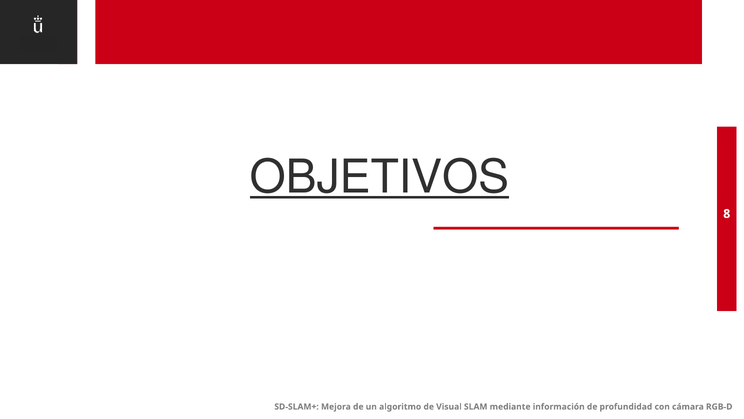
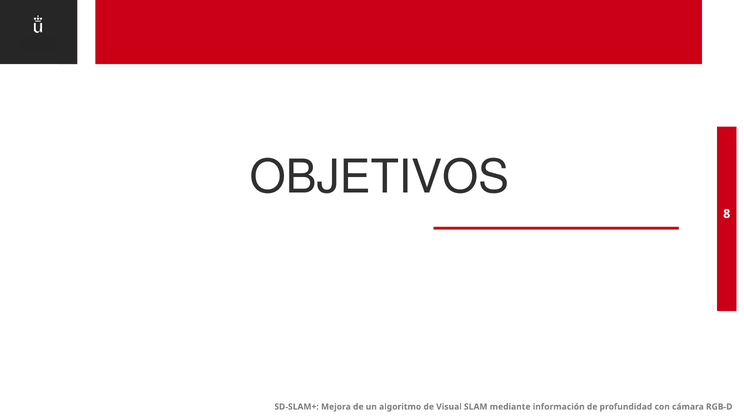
OBJETIVOS underline: present -> none (380, 177)
